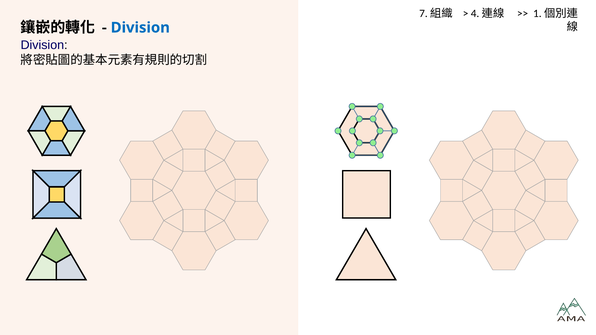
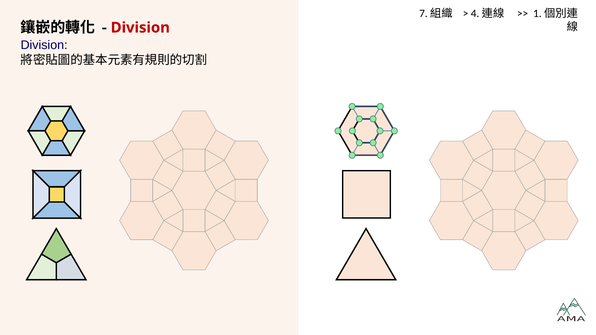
Division colour: blue -> red (140, 28)
